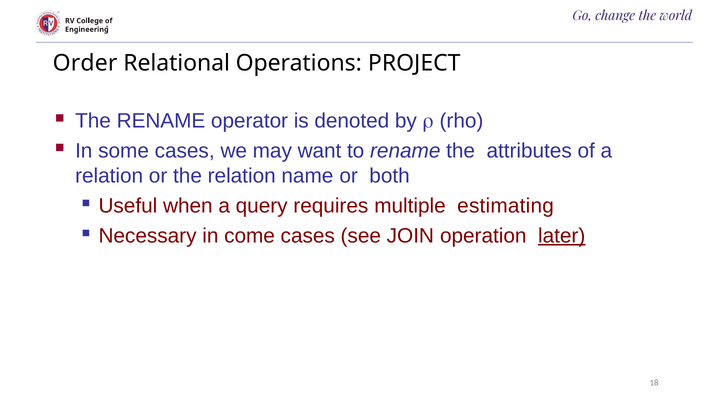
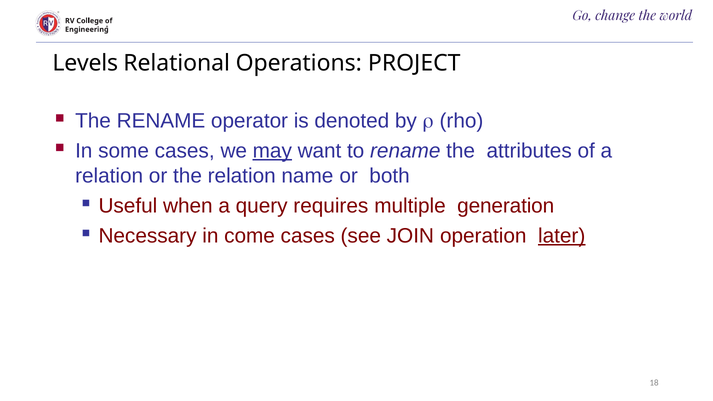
Order: Order -> Levels (85, 63)
may underline: none -> present (272, 151)
estimating: estimating -> generation (506, 206)
